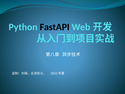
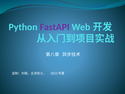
FastAPI colour: black -> purple (55, 27)
